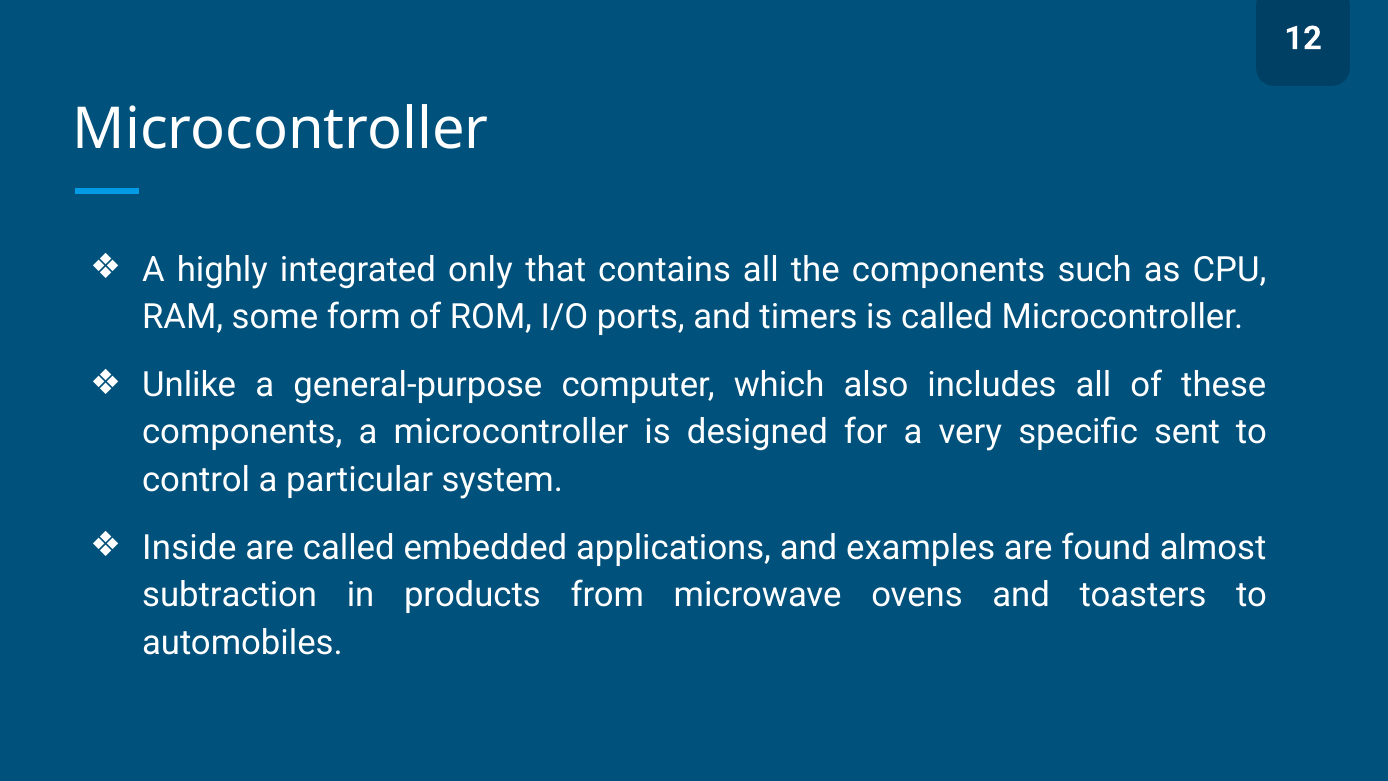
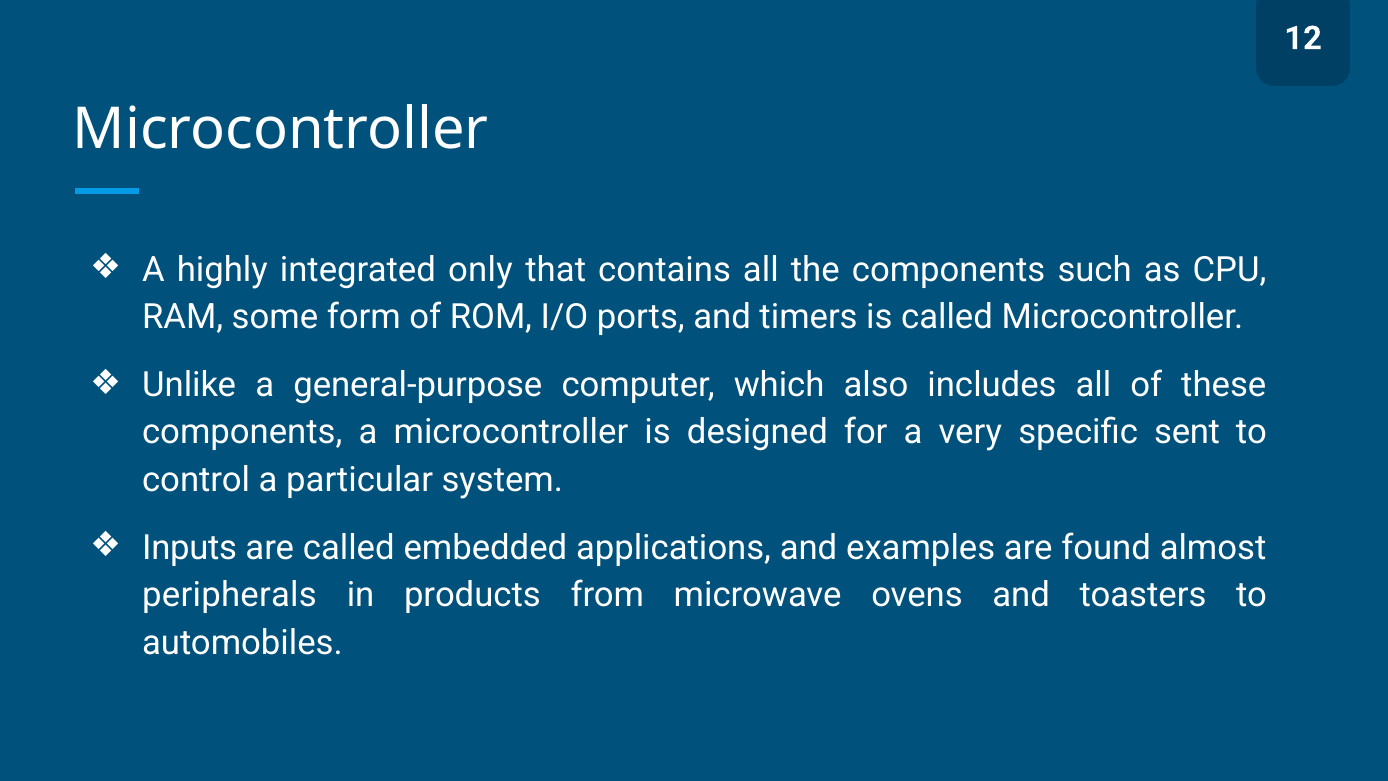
Inside: Inside -> Inputs (190, 547)
subtraction: subtraction -> peripherals (229, 595)
